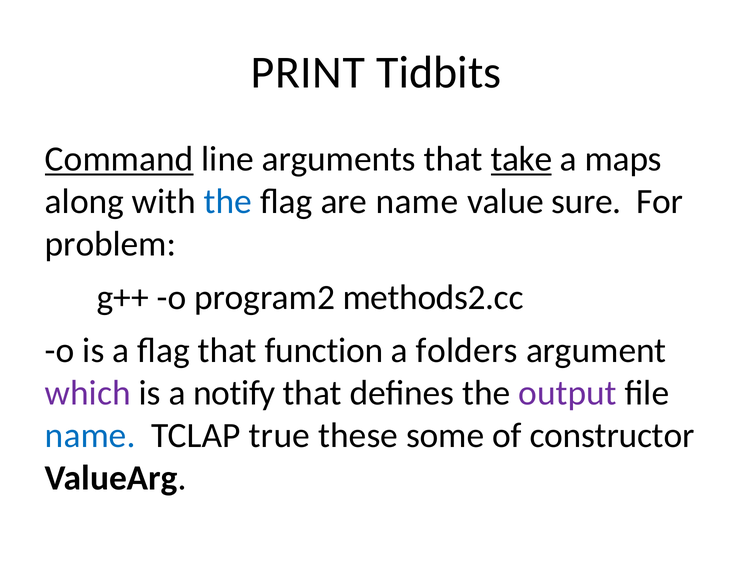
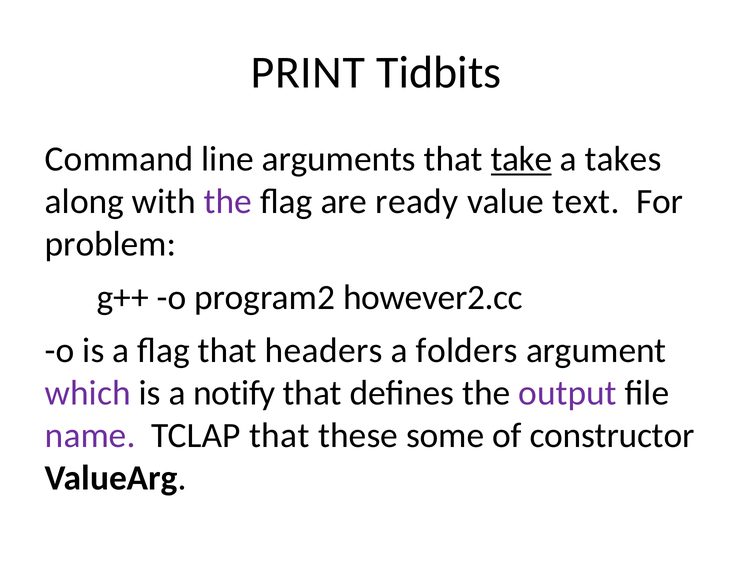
Command underline: present -> none (119, 159)
maps: maps -> takes (623, 159)
the colour: blue -> purple (228, 202)
are name: name -> ready (417, 202)
sure: sure -> text (586, 202)
methods2.cc: methods2.cc -> however2.cc (433, 297)
function: function -> headers (324, 350)
name colour: blue -> purple (90, 436)
TCLAP true: true -> that (279, 436)
